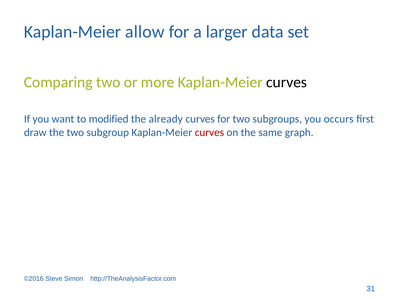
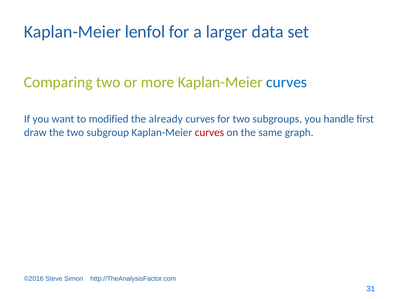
allow: allow -> lenfol (145, 32)
curves colour: black -> blue (287, 82)
occurs: occurs -> handle (339, 119)
